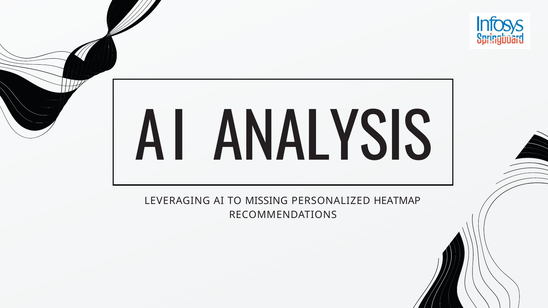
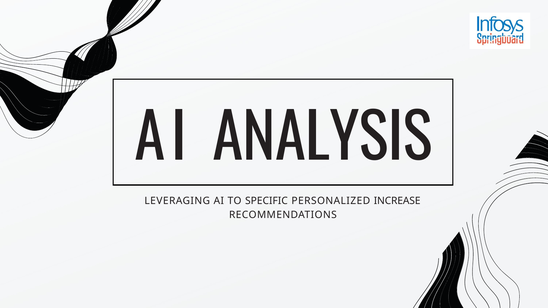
MISSING: MISSING -> SPECIFIC (266, 201)
HEATMAP: HEATMAP -> INCREASE (397, 201)
